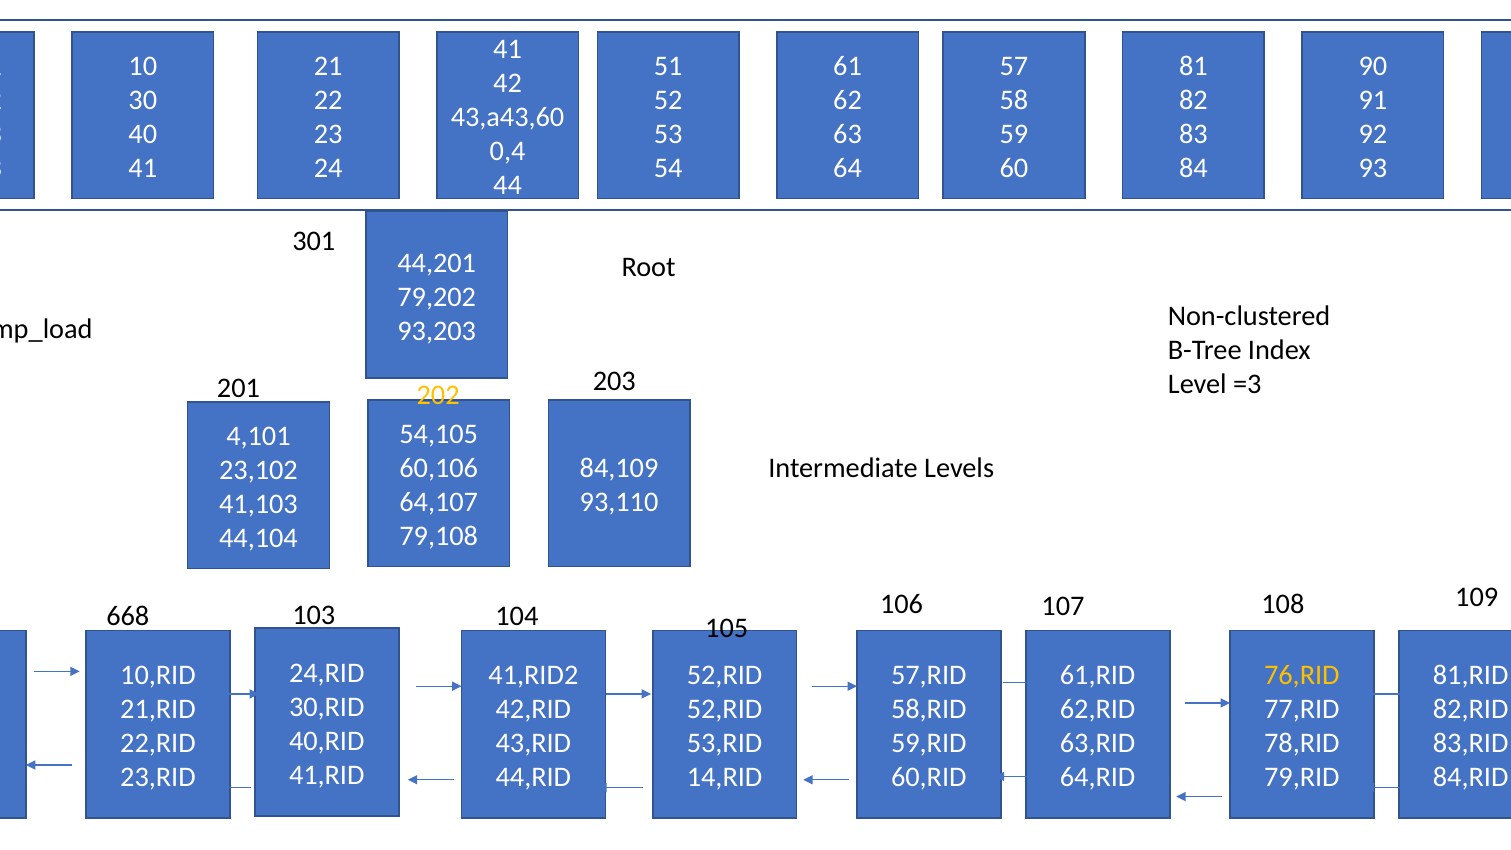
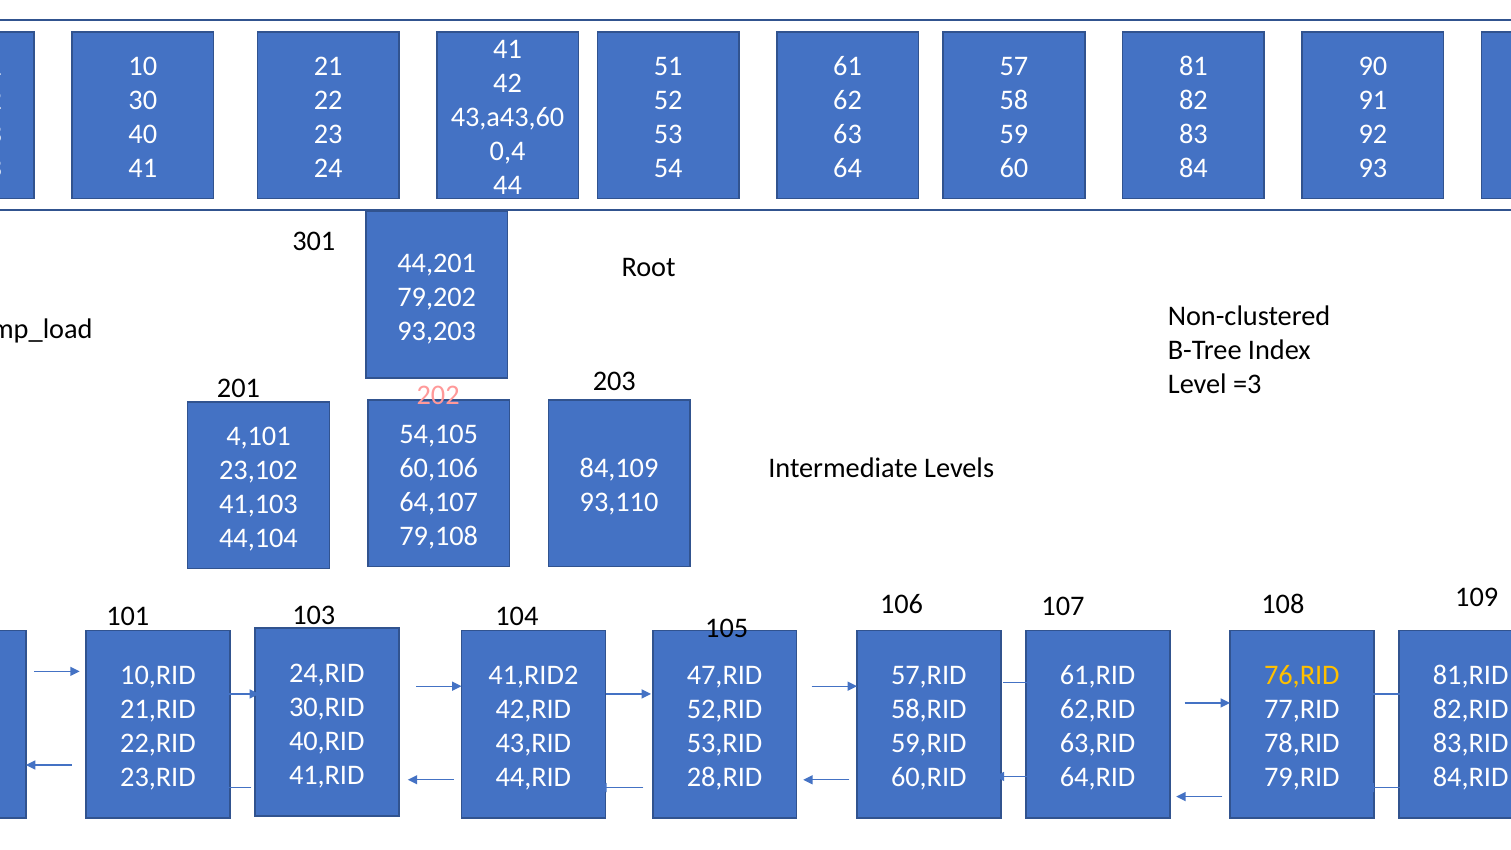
202 colour: yellow -> pink (438, 395)
668: 668 -> 101 (128, 616)
52,RID: 52,RID -> 47,RID (725, 675)
14,RID: 14,RID -> 28,RID (725, 777)
